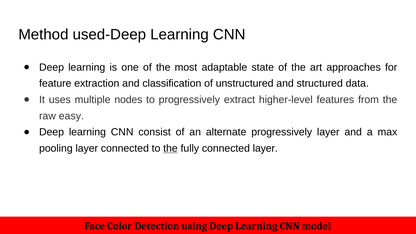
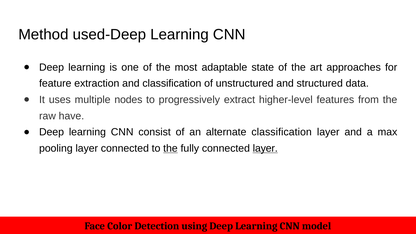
easy: easy -> have (71, 116)
alternate progressively: progressively -> classification (282, 132)
layer underline: none -> present (265, 148)
